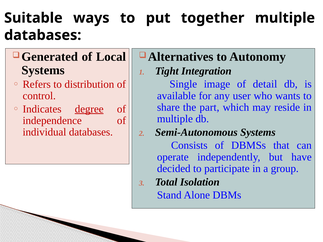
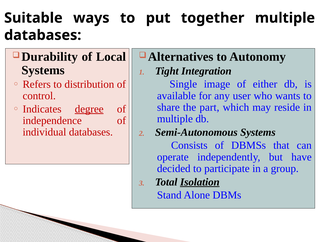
Generated: Generated -> Durability (50, 57)
detail: detail -> either (265, 84)
Isolation underline: none -> present (200, 182)
